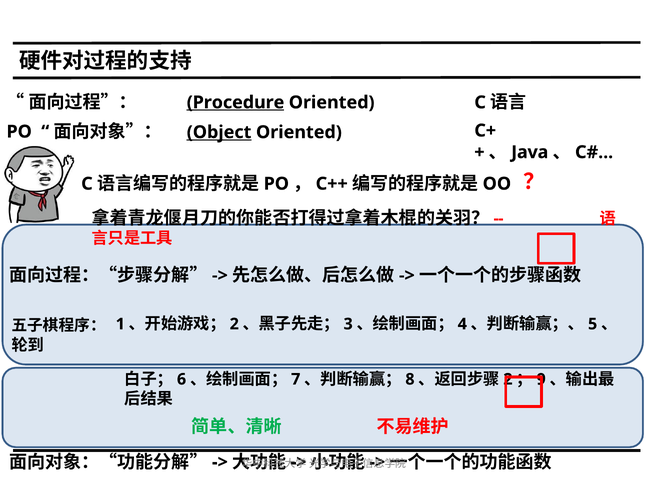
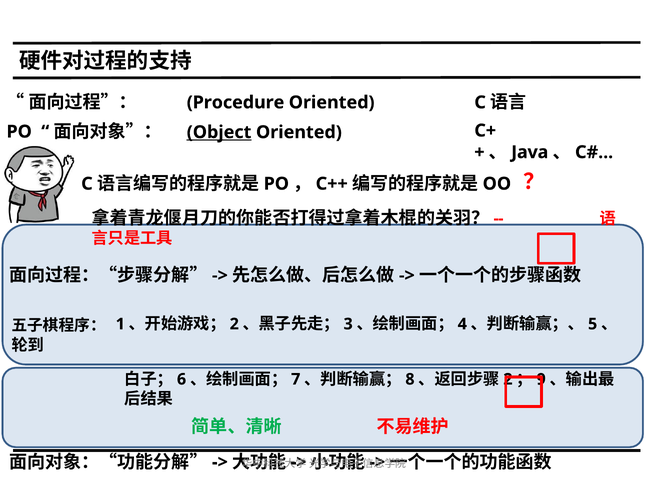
Procedure underline: present -> none (236, 102)
